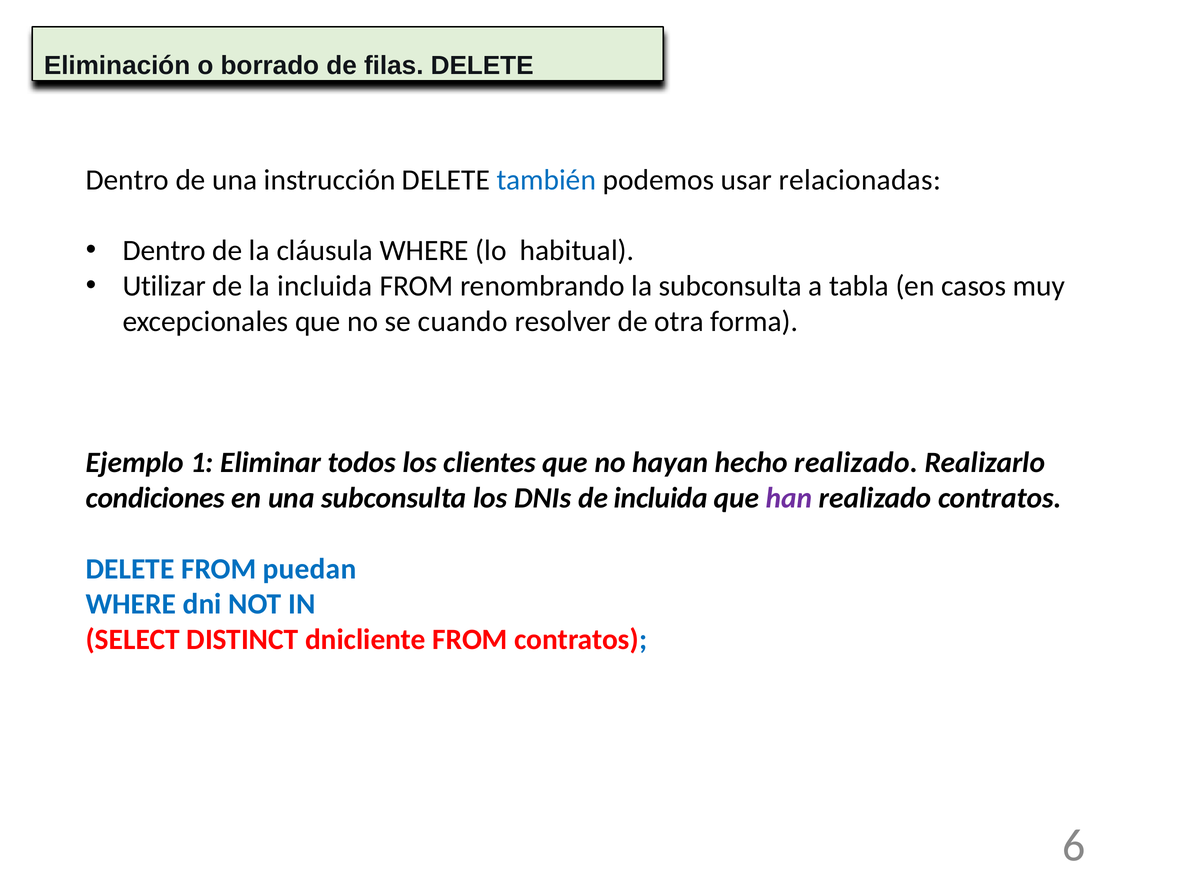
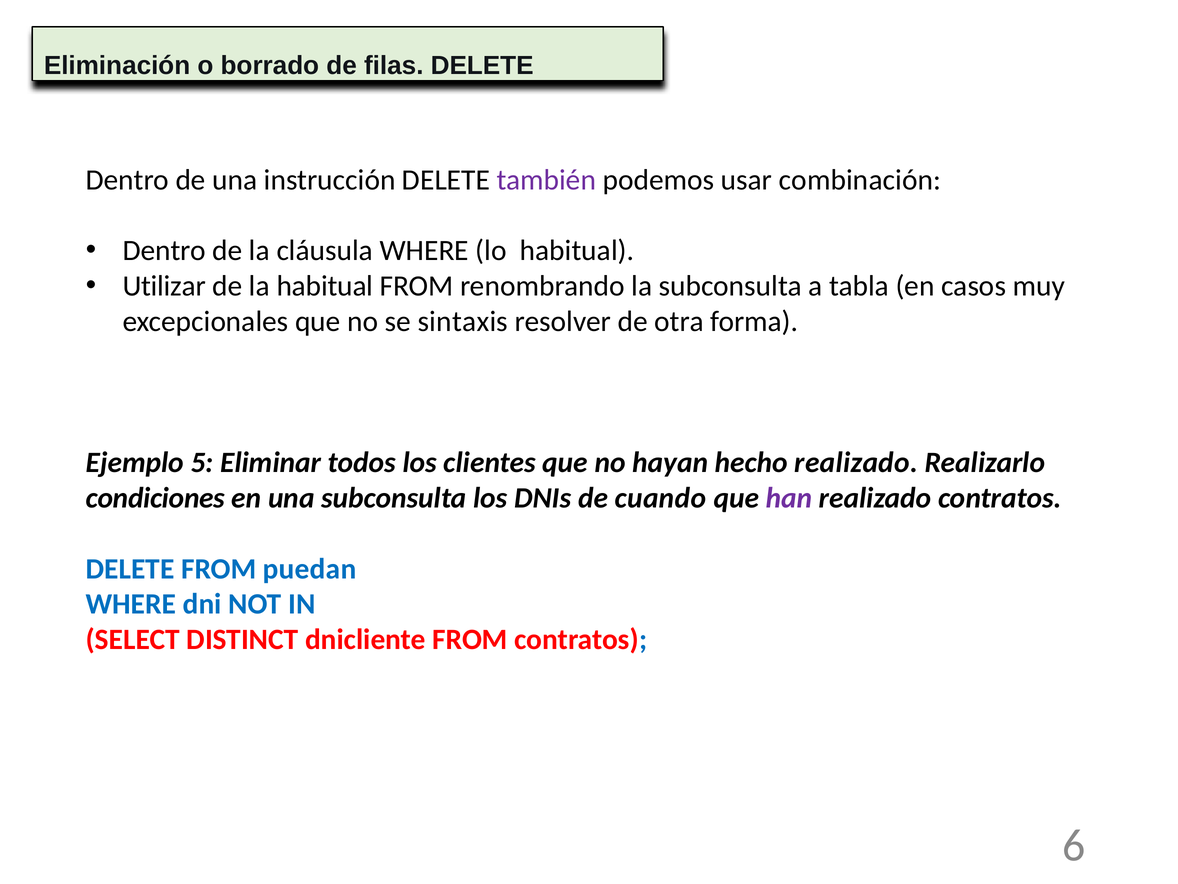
también colour: blue -> purple (546, 180)
relacionadas: relacionadas -> combinación (860, 180)
la incluida: incluida -> habitual (325, 286)
cuando: cuando -> sintaxis (463, 321)
1: 1 -> 5 (202, 462)
de incluida: incluida -> cuando (661, 498)
